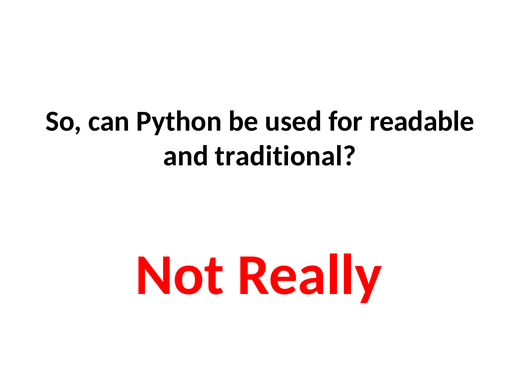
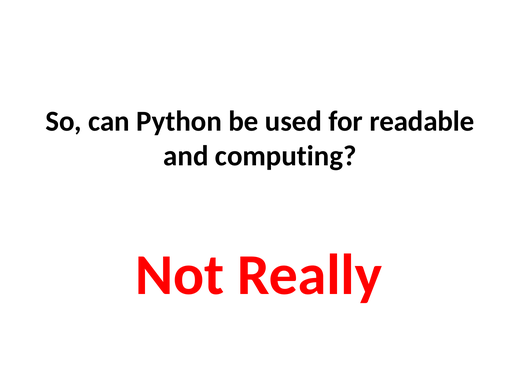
traditional: traditional -> computing (286, 156)
